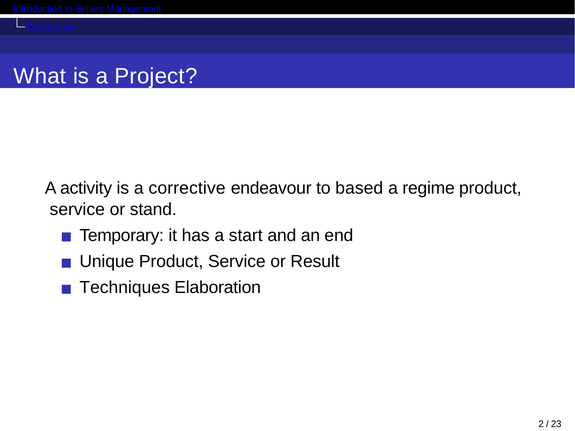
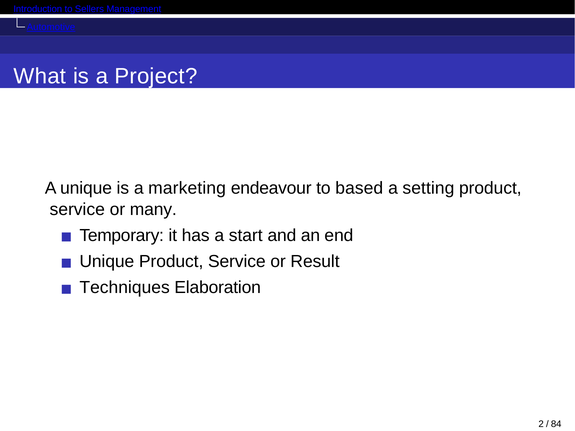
A activity: activity -> unique (86, 188)
corrective: corrective -> marketing (187, 188)
regime: regime -> setting (428, 188)
stand: stand -> many (153, 210)
23: 23 -> 84 (556, 425)
